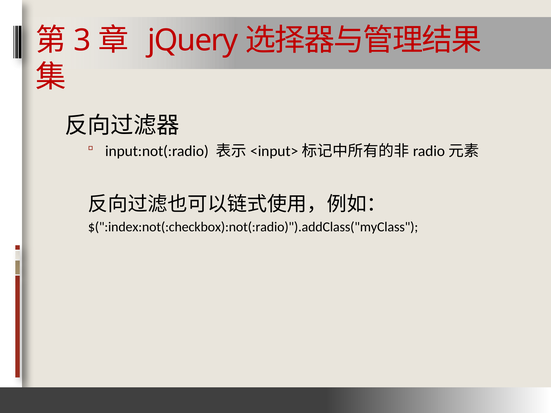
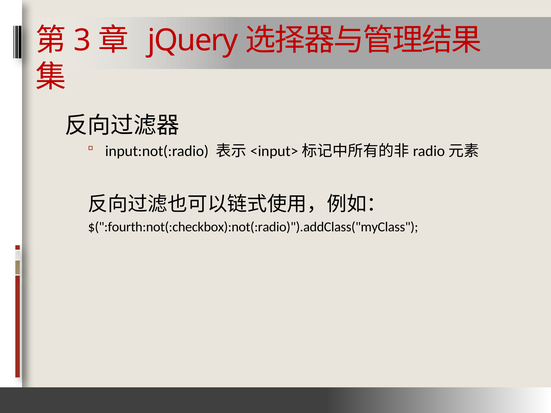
$(":index:not(:checkbox):not(:radio)").addClass("myClass: $(":index:not(:checkbox):not(:radio)").addClass("myClass -> $(":fourth:not(:checkbox):not(:radio)").addClass("myClass (253, 227)
